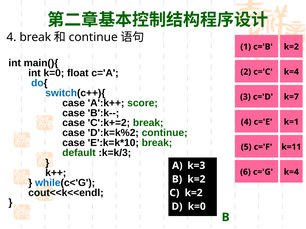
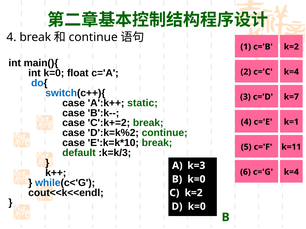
score: score -> static (142, 103)
B k=2: k=2 -> k=0 (196, 180)
